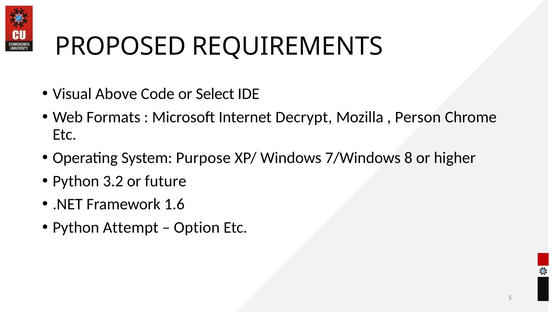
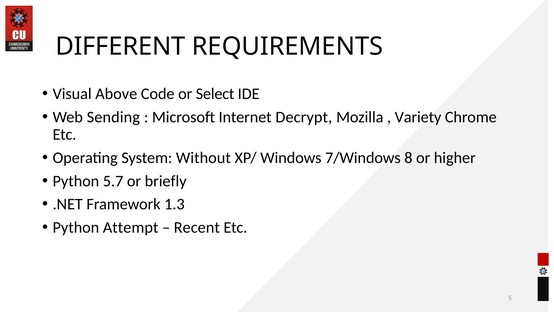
PROPOSED: PROPOSED -> DIFFERENT (120, 47)
Formats: Formats -> Sending (113, 117)
Person: Person -> Variety (418, 117)
Purpose: Purpose -> Without (203, 158)
3.2: 3.2 -> 5.7 (113, 181)
future: future -> briefly (166, 181)
1.6: 1.6 -> 1.3 (174, 204)
Option: Option -> Recent (197, 227)
